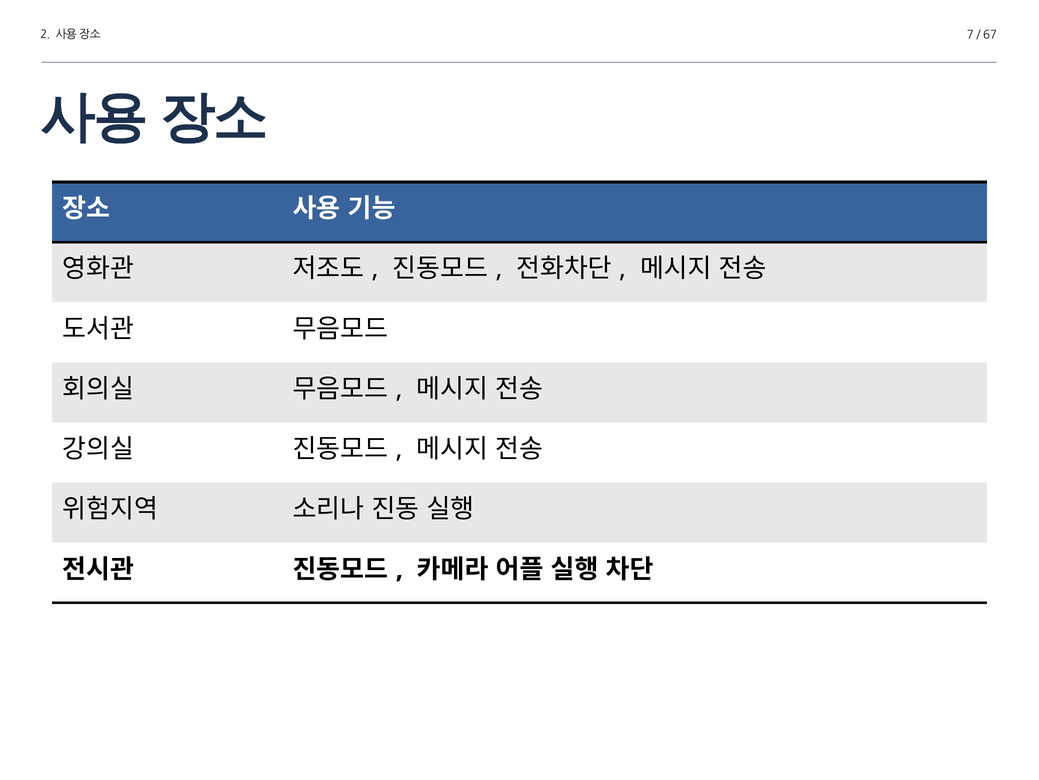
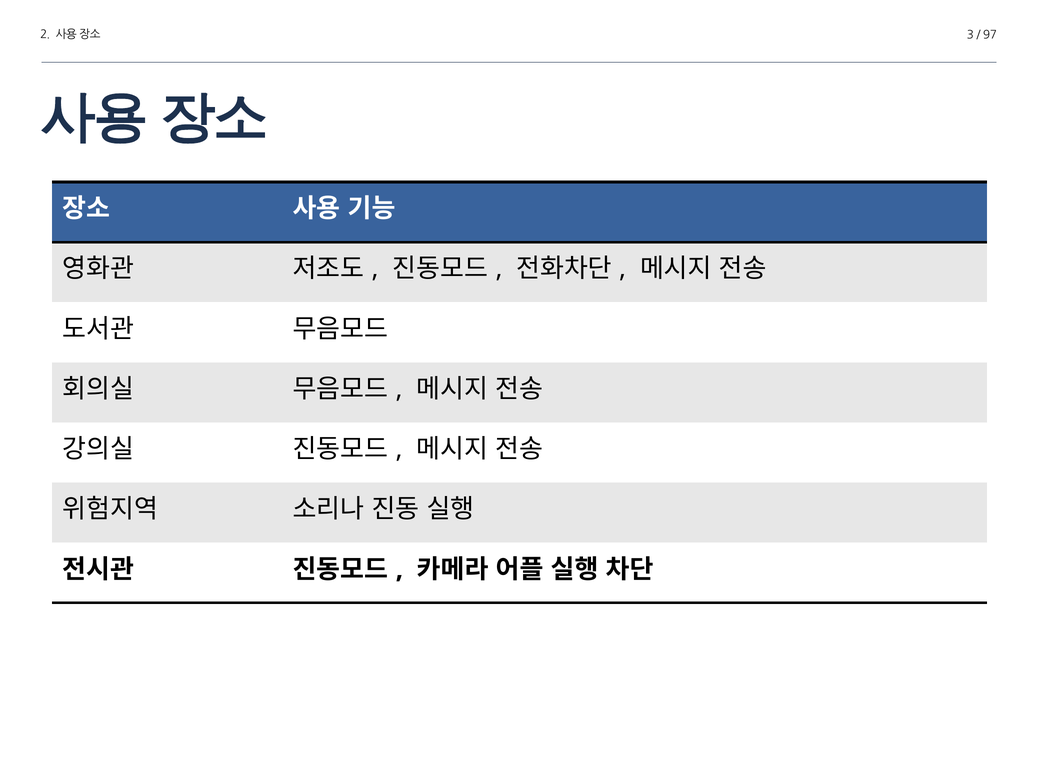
7: 7 -> 3 (970, 35)
67: 67 -> 97 (990, 35)
